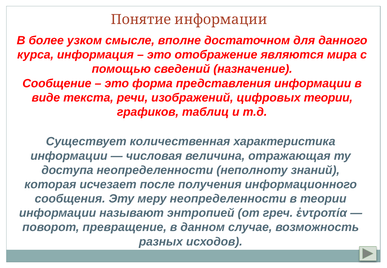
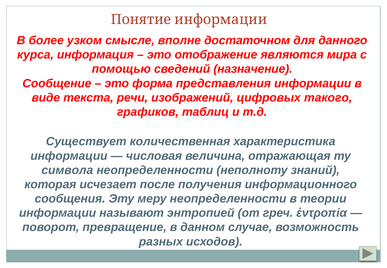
цифровых теории: теории -> такого (328, 98)
доступа: доступа -> символа (67, 170)
